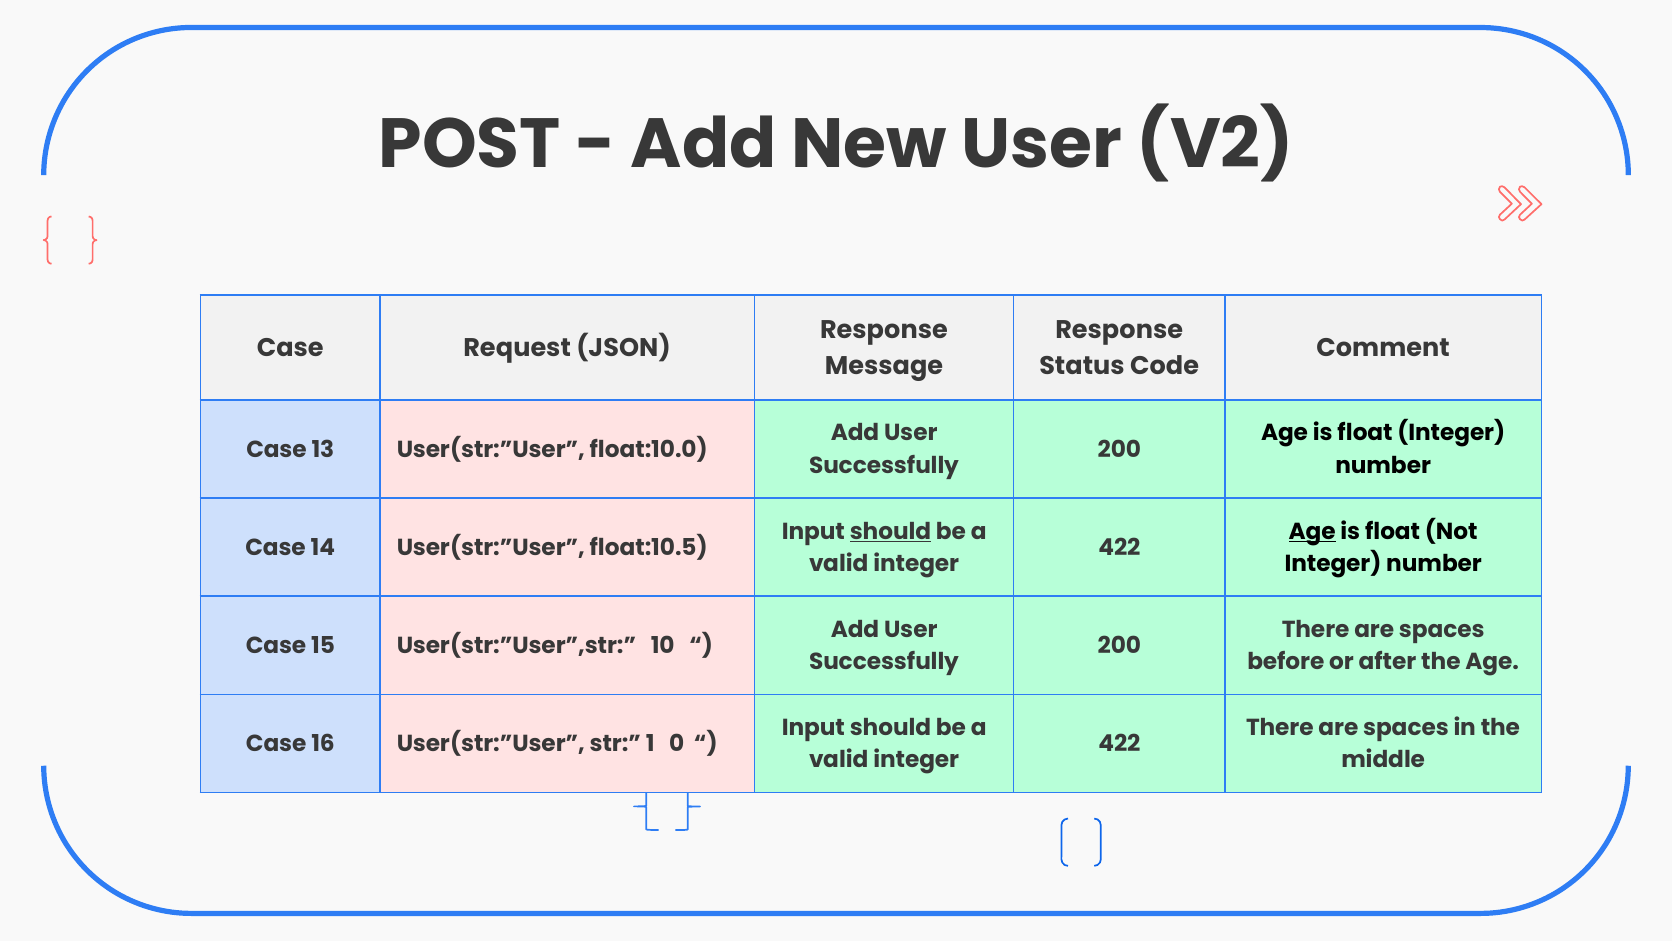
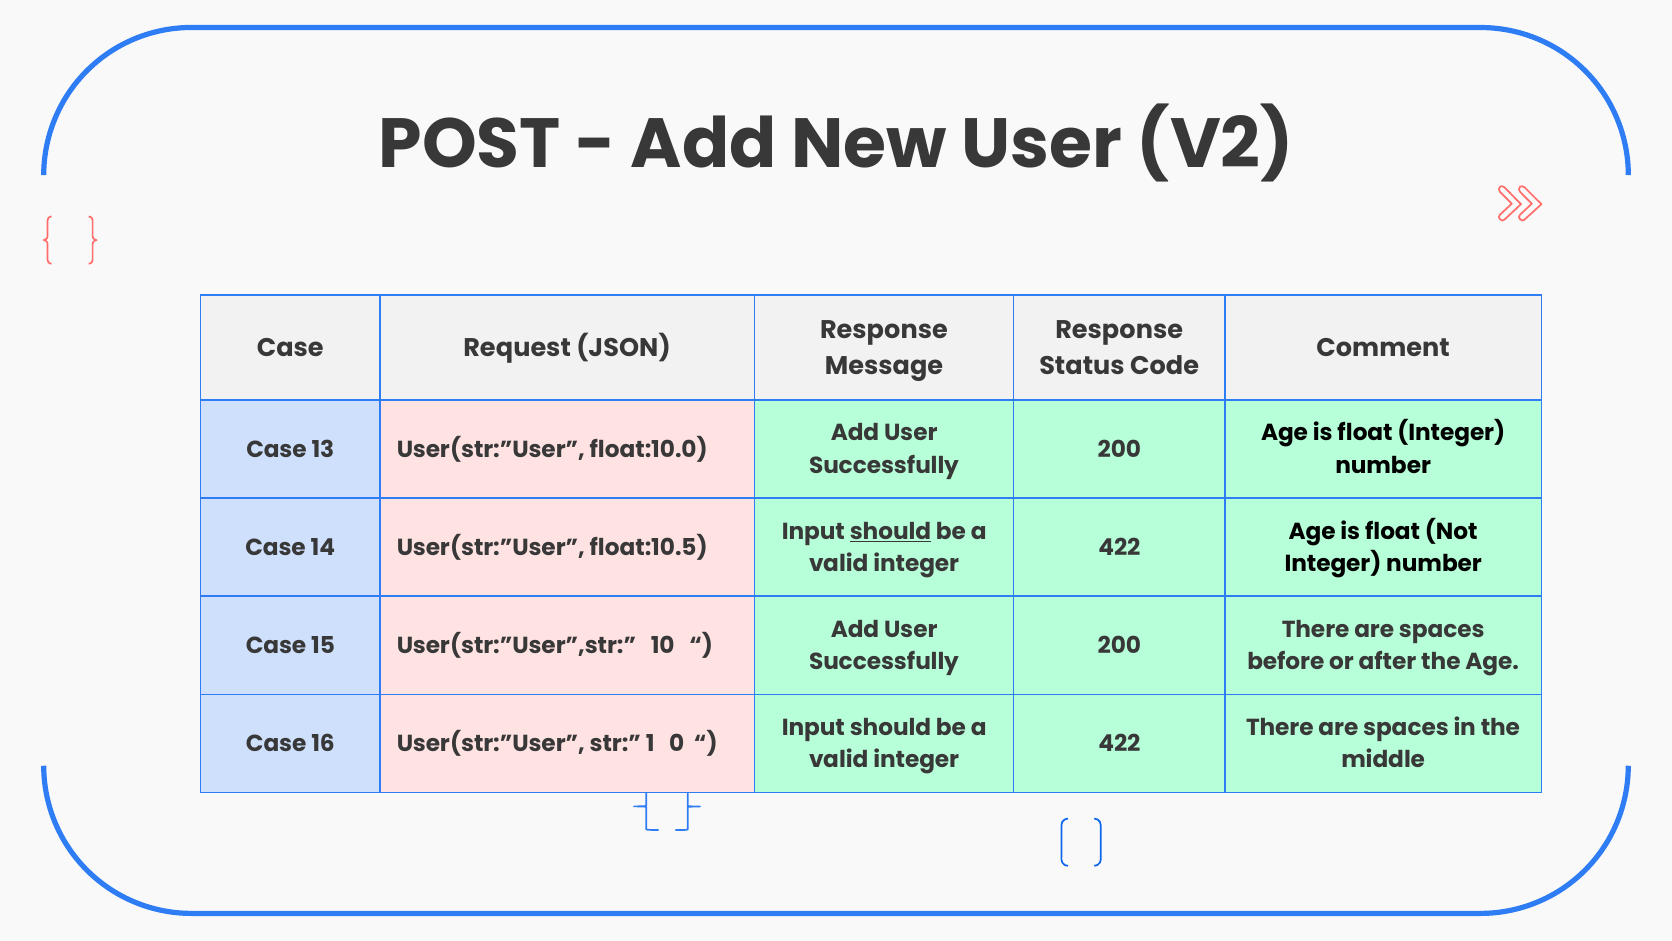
Age underline: present -> none (1312, 531)
